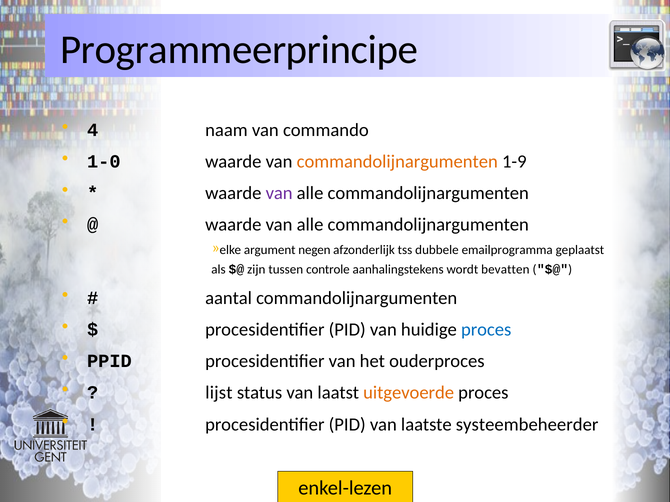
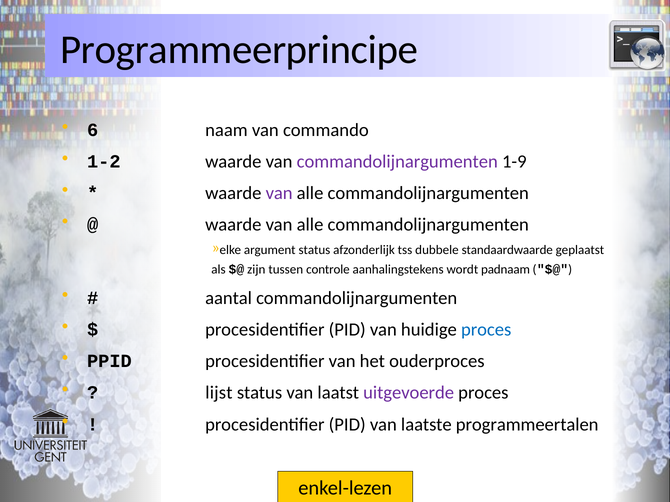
4: 4 -> 6 (93, 130)
1-0: 1-0 -> 1-2 (104, 162)
commandolijnargumenten colour: orange -> purple (397, 162)
argument negen: negen -> status (314, 250)
emailprogramma: emailprogramma -> standaardwaarde (507, 250)
bevatten: bevatten -> padnaam (505, 270)
uitgevoerde colour: orange -> purple (409, 393)
systeembeheerder: systeembeheerder -> programmeertalen (527, 425)
